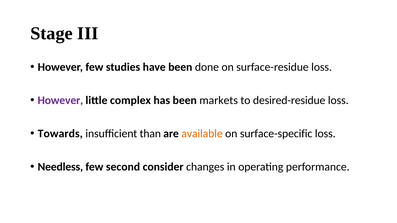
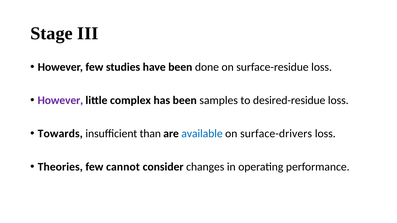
markets: markets -> samples (219, 100)
available colour: orange -> blue (202, 134)
surface-specific: surface-specific -> surface-drivers (276, 134)
Needless: Needless -> Theories (60, 167)
second: second -> cannot (123, 167)
